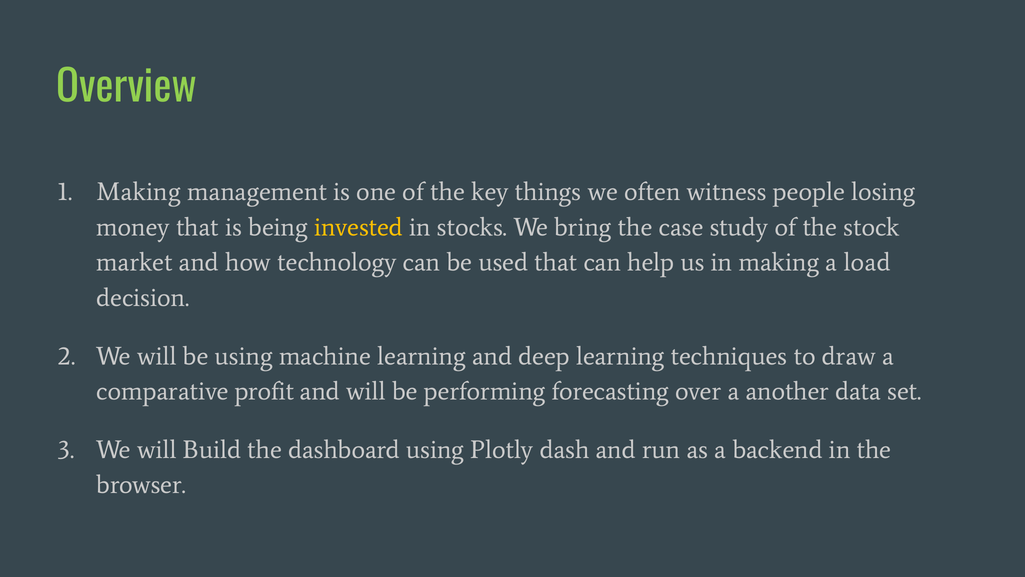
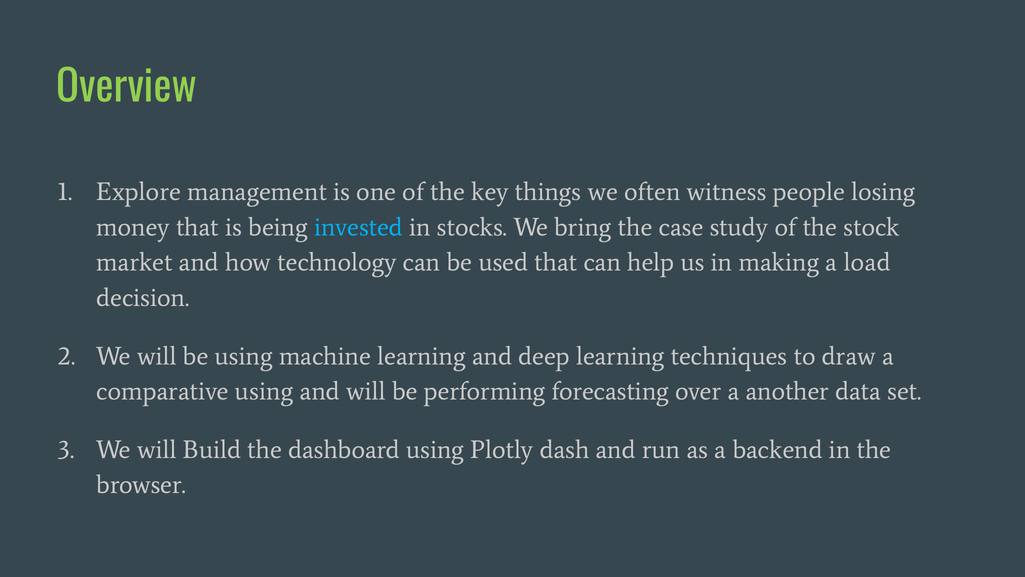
Making: Making -> Explore (139, 192)
invested colour: yellow -> light blue (358, 227)
comparative profit: profit -> using (264, 391)
